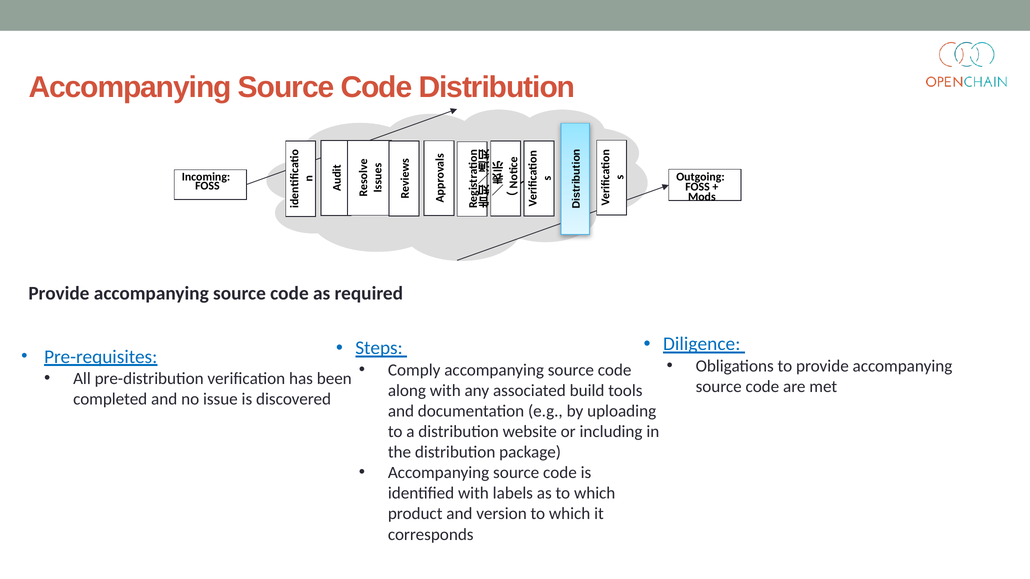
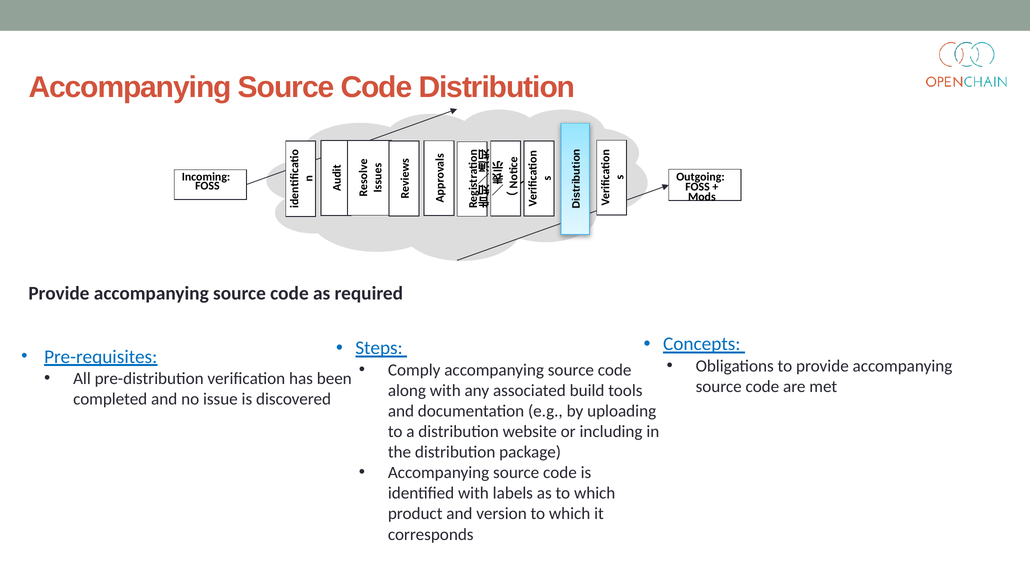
Diligence: Diligence -> Concepts (702, 344)
